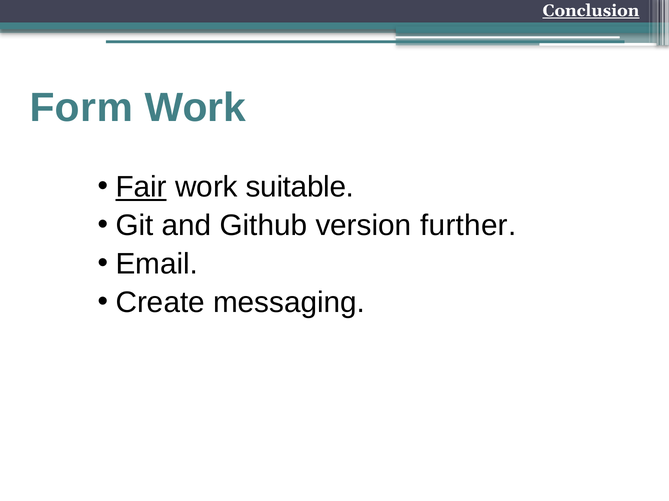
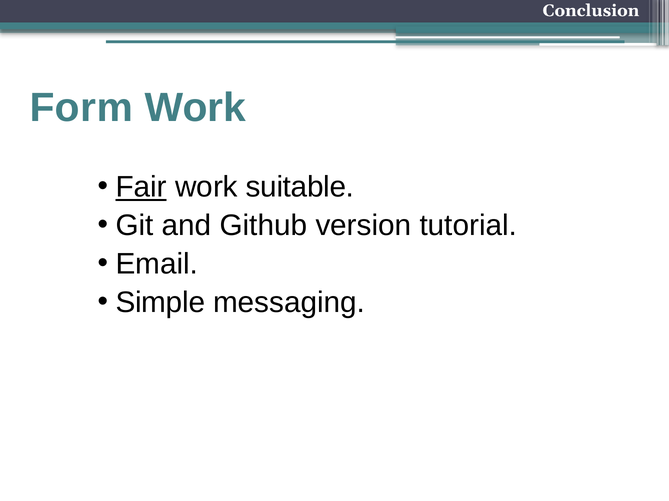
Conclusion underline: present -> none (591, 11)
further: further -> tutorial (468, 226)
Create: Create -> Simple (160, 303)
